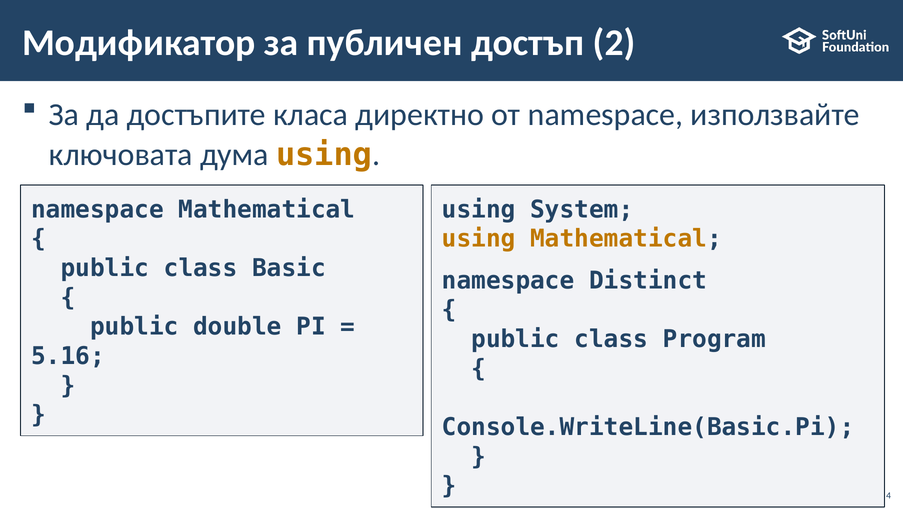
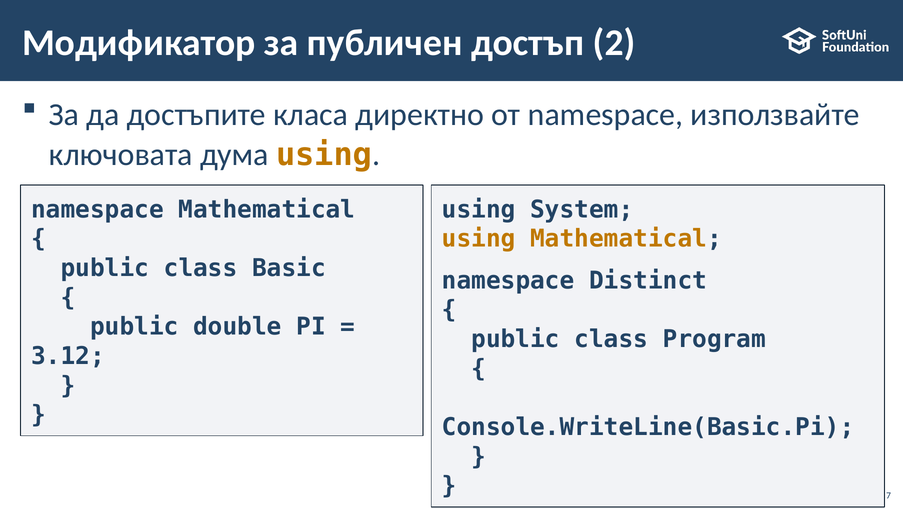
5.16: 5.16 -> 3.12 (68, 356)
4: 4 -> 7 (889, 495)
